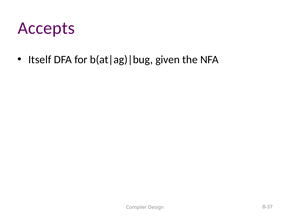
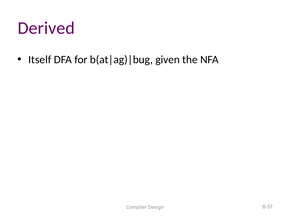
Accepts: Accepts -> Derived (46, 28)
